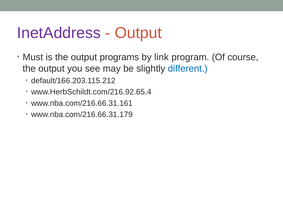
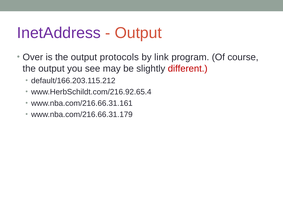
Must: Must -> Over (33, 57)
programs: programs -> protocols (119, 57)
different colour: blue -> red (188, 69)
